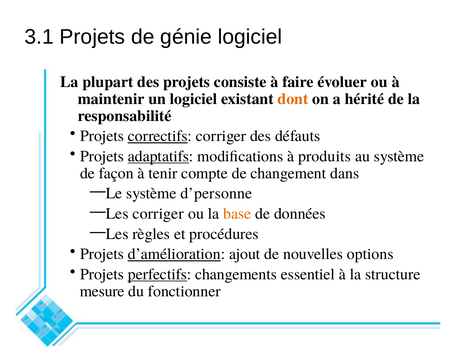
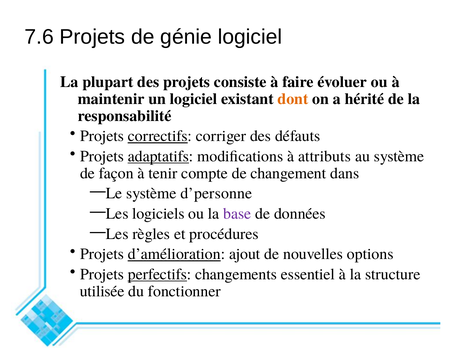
3.1: 3.1 -> 7.6 (39, 37)
produits: produits -> attributs (325, 156)
Les corriger: corriger -> logiciels (158, 214)
base colour: orange -> purple (237, 214)
mesure: mesure -> utilisée (102, 292)
